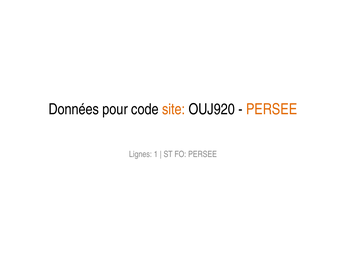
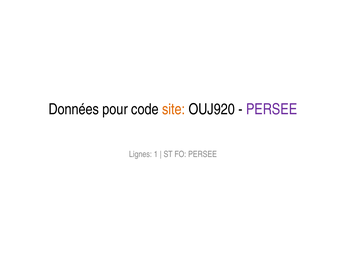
PERSEE colour: orange -> purple (272, 109)
